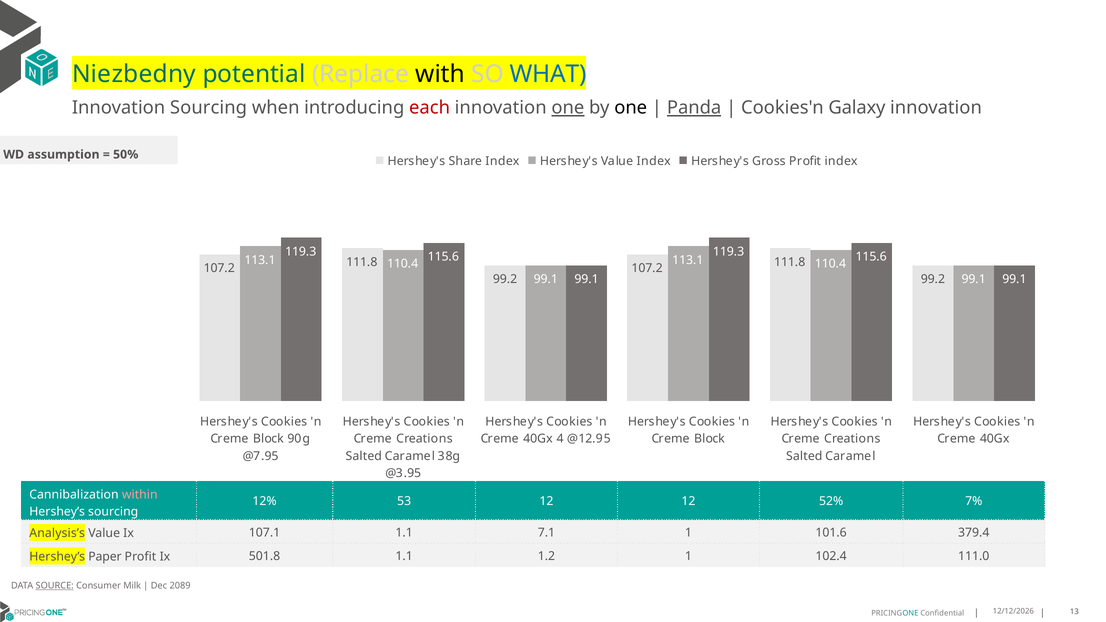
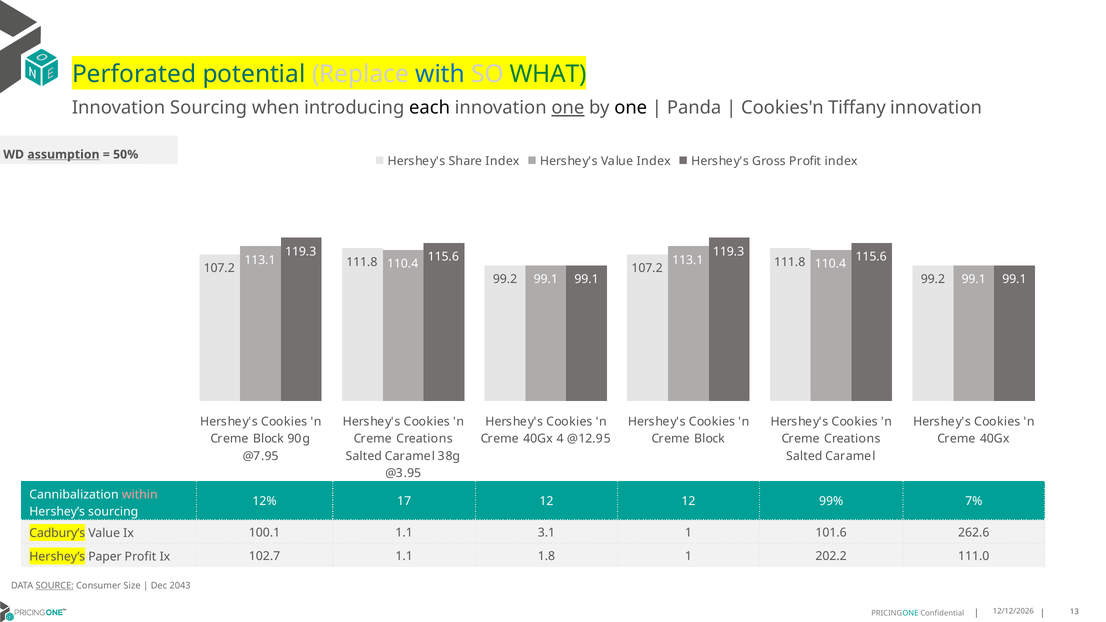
Niezbedny: Niezbedny -> Perforated (134, 74)
with colour: black -> blue (440, 74)
WHAT colour: blue -> green (548, 74)
each colour: red -> black (430, 108)
Panda underline: present -> none (694, 108)
Galaxy: Galaxy -> Tiffany (857, 108)
assumption underline: none -> present (63, 155)
53: 53 -> 17 (404, 501)
52%: 52% -> 99% (831, 501)
Analysis’s: Analysis’s -> Cadbury’s (57, 533)
107.1: 107.1 -> 100.1 (265, 533)
7.1: 7.1 -> 3.1 (546, 533)
379.4: 379.4 -> 262.6 (974, 533)
501.8: 501.8 -> 102.7 (265, 556)
1.2: 1.2 -> 1.8 (546, 556)
102.4: 102.4 -> 202.2 (831, 556)
Milk: Milk -> Size (132, 586)
2089: 2089 -> 2043 (180, 586)
